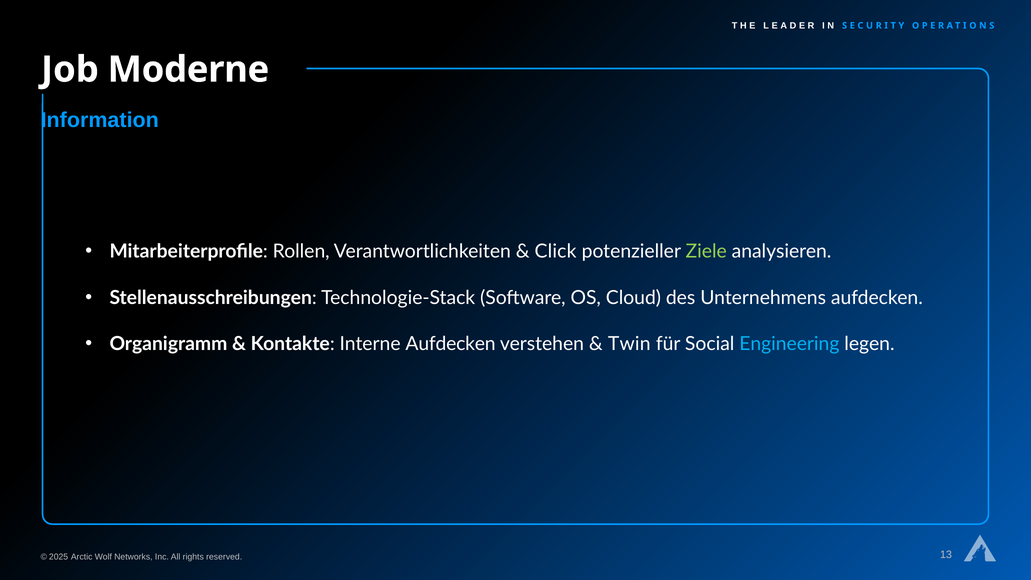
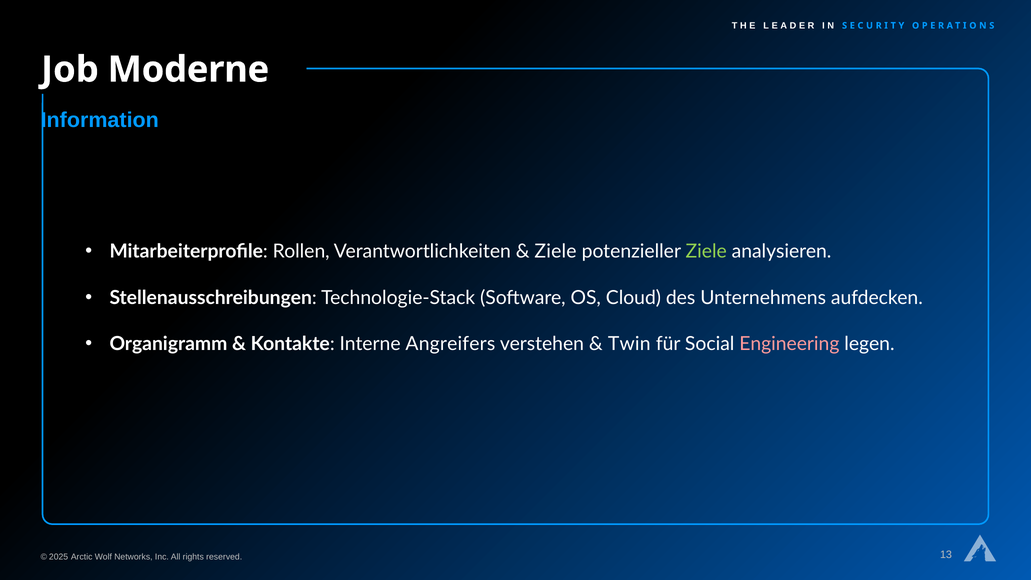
Click: Click -> Ziele (555, 251)
Interne Aufdecken: Aufdecken -> Angreifers (450, 344)
Engineering colour: light blue -> pink (789, 344)
